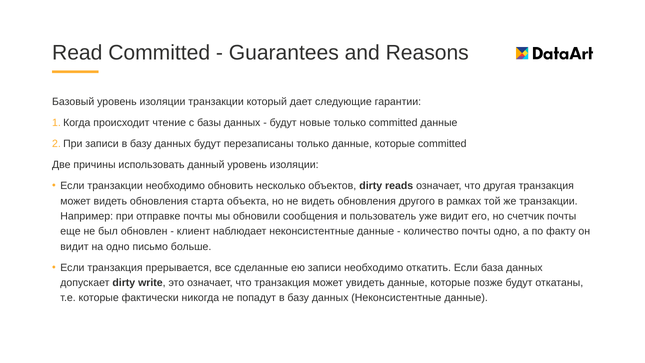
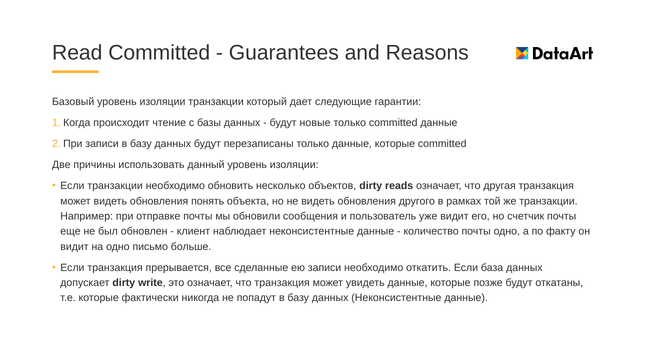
старта: старта -> понять (208, 201)
